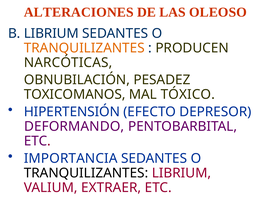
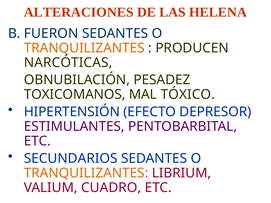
OLEOSO: OLEOSO -> HELENA (218, 12)
B LIBRIUM: LIBRIUM -> FUERON (51, 33)
DEFORMANDO: DEFORMANDO -> ESTIMULANTES (74, 127)
IMPORTANCIA: IMPORTANCIA -> SECUNDARIOS (71, 159)
TRANQUILIZANTES colour: black -> orange (86, 173)
EXTRAER: EXTRAER -> CUADRO (111, 188)
